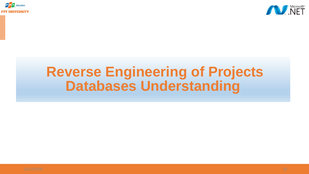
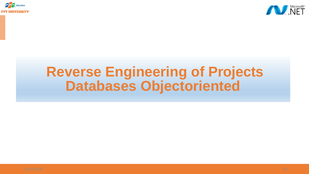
Understanding: Understanding -> Objectoriented (190, 86)
